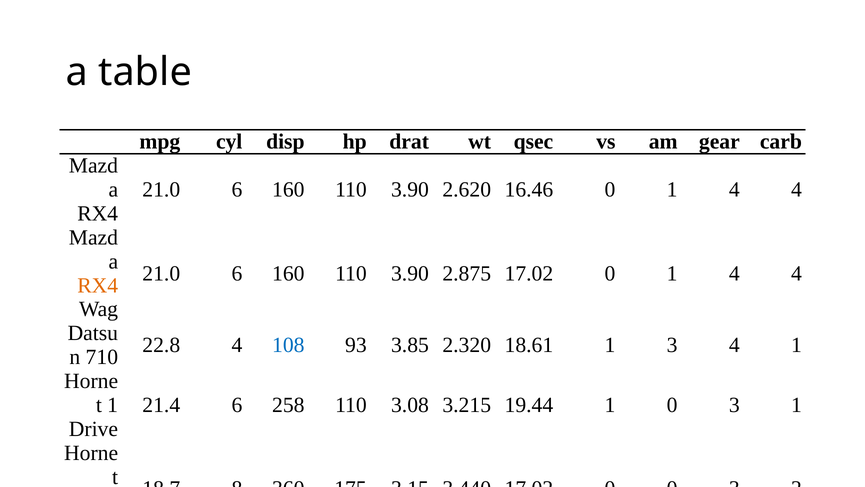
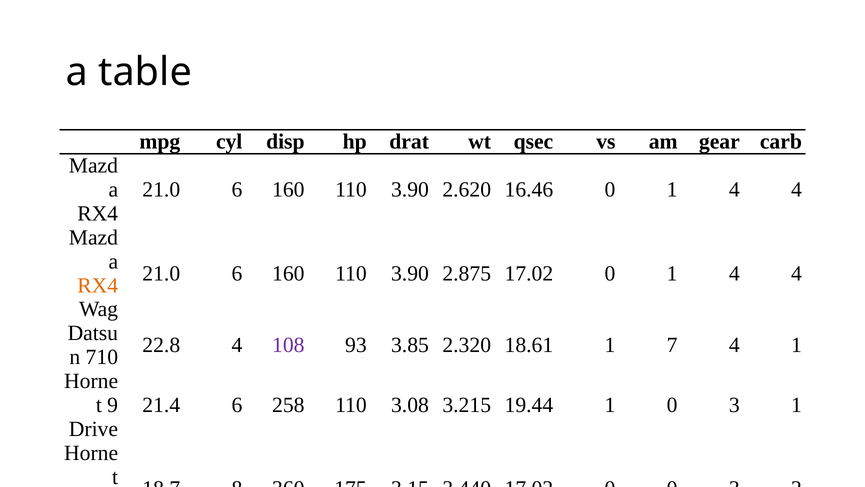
108 colour: blue -> purple (288, 345)
1 3: 3 -> 7 (672, 345)
1: 1 -> 9 (113, 405)
